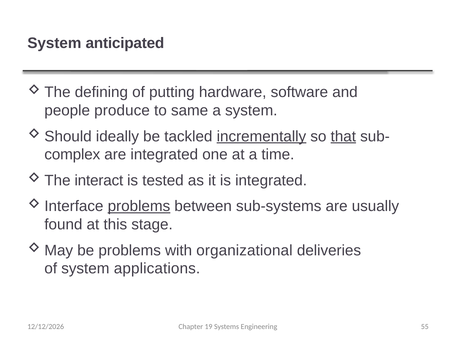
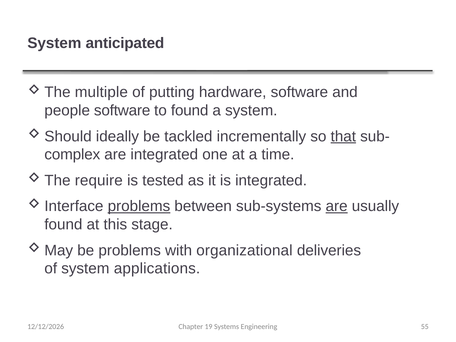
defining: defining -> multiple (101, 92)
people produce: produce -> software (122, 110)
to same: same -> found (190, 110)
incrementally underline: present -> none (261, 136)
interact: interact -> require (99, 180)
are underline: none -> present (337, 206)
